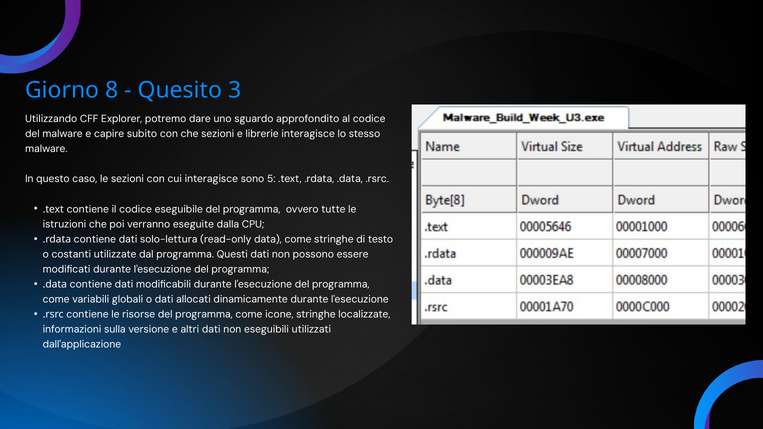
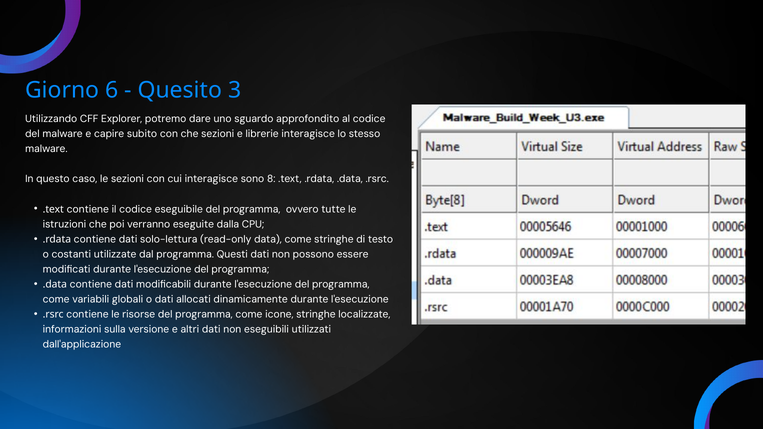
8: 8 -> 6 (112, 90)
5: 5 -> 8 (271, 179)
